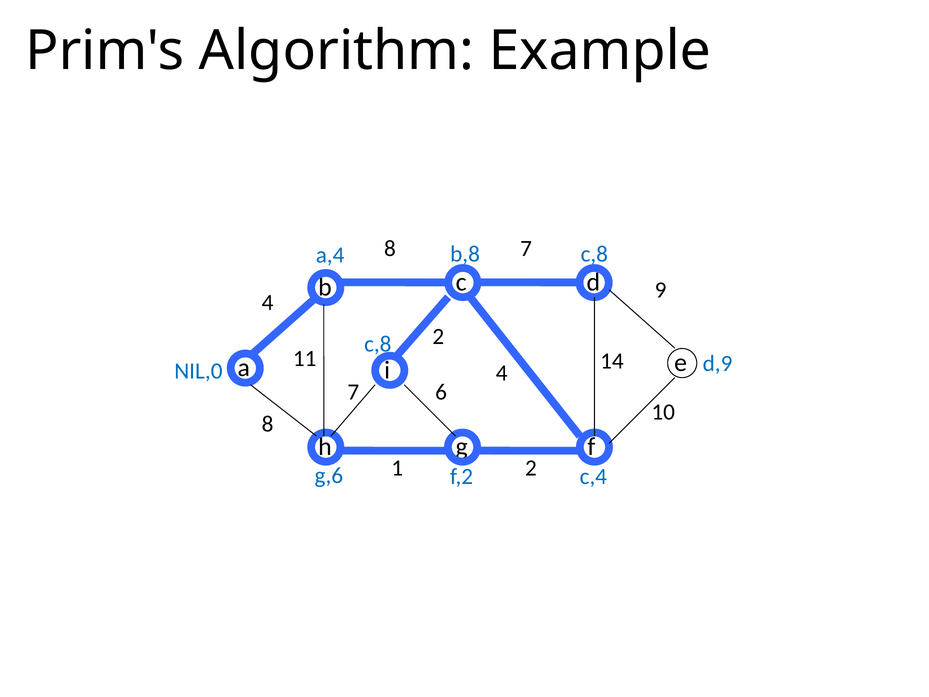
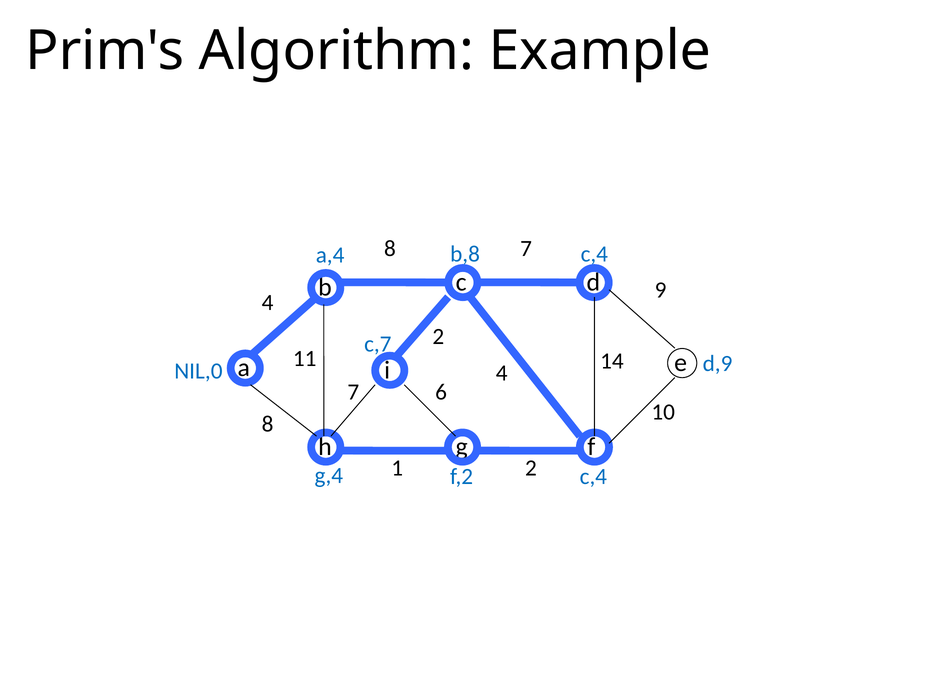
b,8 c,8: c,8 -> c,4 (594, 254)
c,8: c,8 -> c,7 (378, 344)
g,6: g,6 -> g,4 (329, 475)
